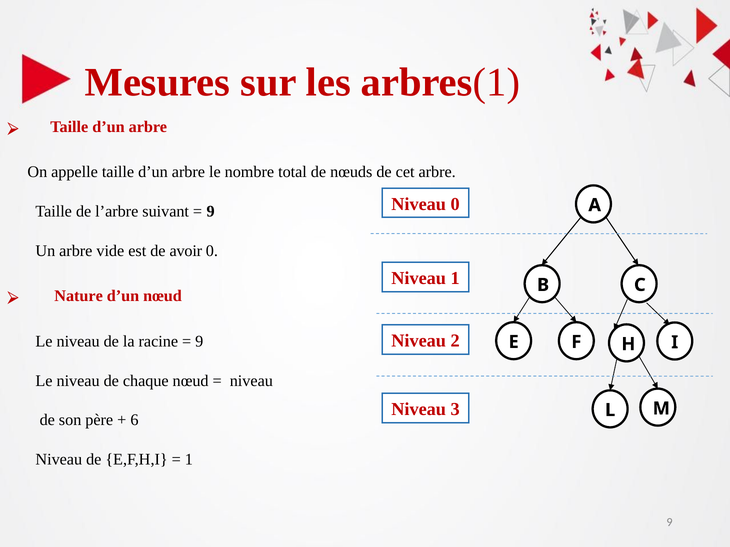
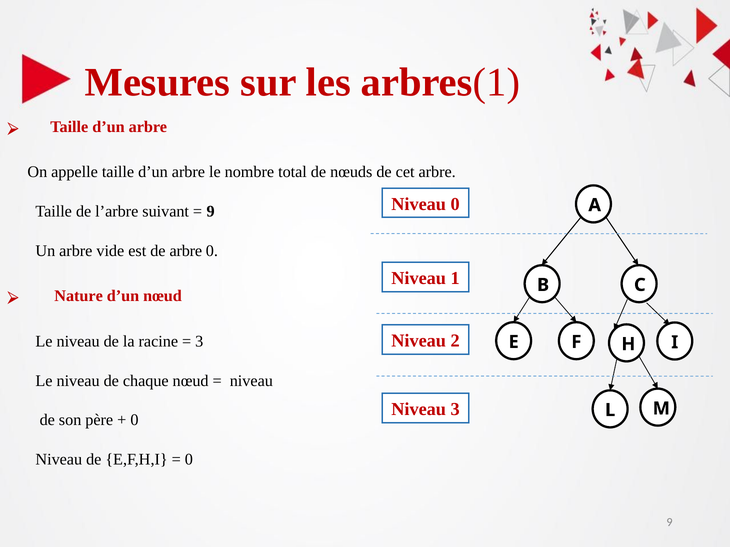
de avoir: avoir -> arbre (186, 251)
9: 9 -> 3 (199, 342)
6: 6 -> 0 (134, 420)
1: 1 -> 0 (189, 460)
